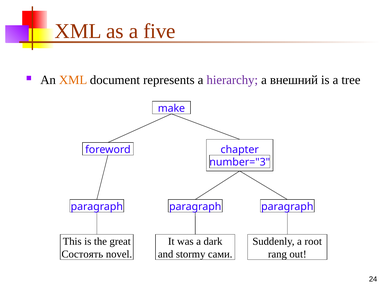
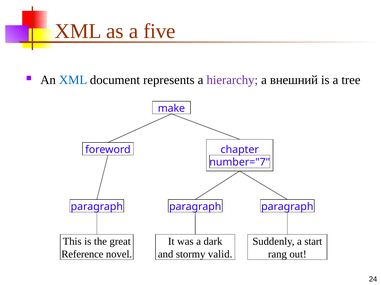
XML colour: orange -> blue (73, 80)
number="3: number="3 -> number="7 (240, 163)
root: root -> start (313, 242)
Состоять: Состоять -> Reference (82, 255)
сами: сами -> valid (220, 255)
